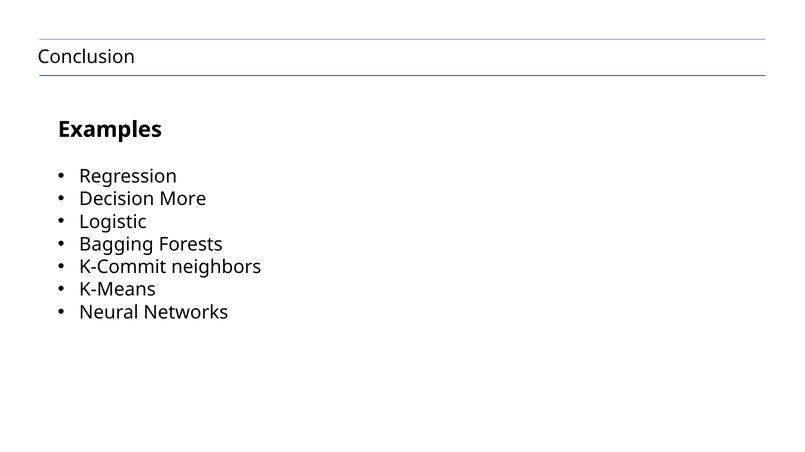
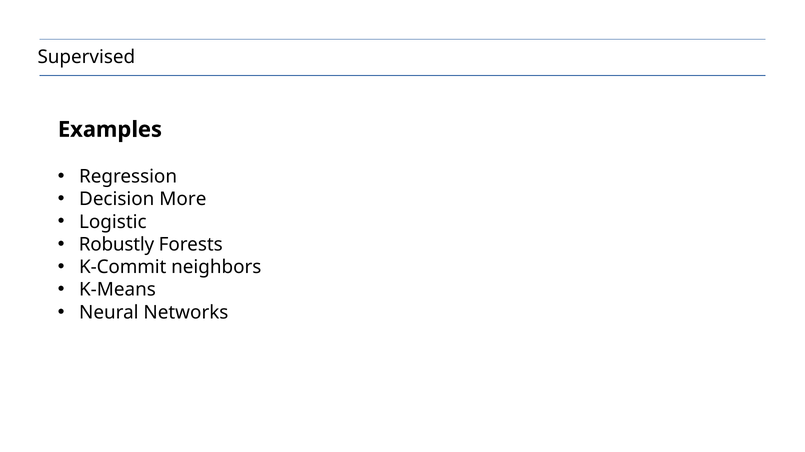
Conclusion: Conclusion -> Supervised (86, 57)
Bagging: Bagging -> Robustly (117, 244)
